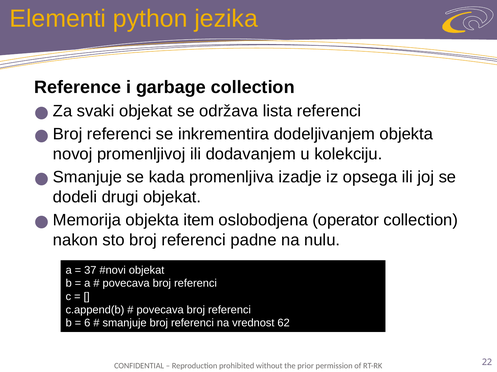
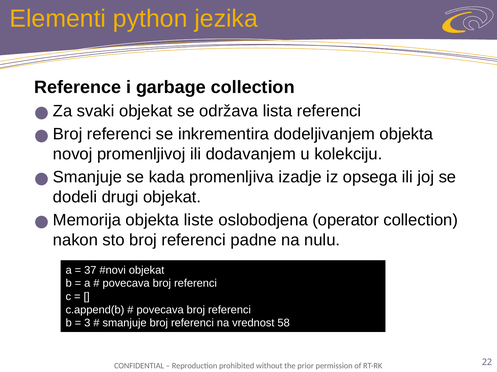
item: item -> liste (199, 221)
6: 6 -> 3 (87, 324)
62: 62 -> 58 (284, 324)
